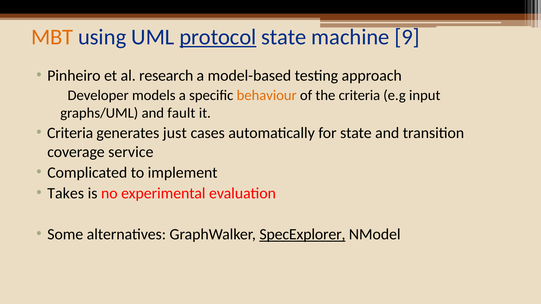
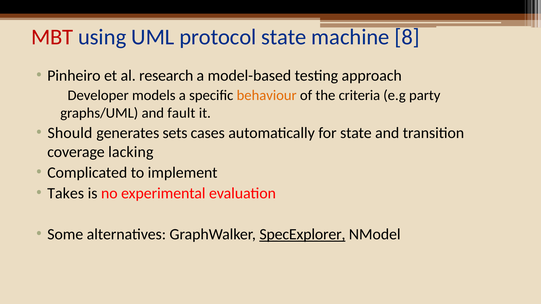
MBT colour: orange -> red (52, 37)
protocol underline: present -> none (218, 37)
9: 9 -> 8 (407, 37)
input: input -> party (425, 96)
Criteria: Criteria -> Should (70, 133)
just: just -> sets (175, 133)
service: service -> lacking (131, 152)
